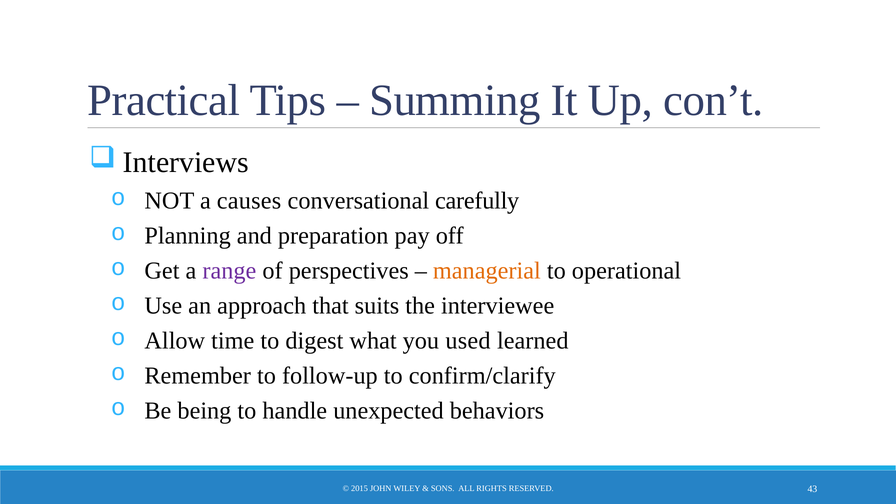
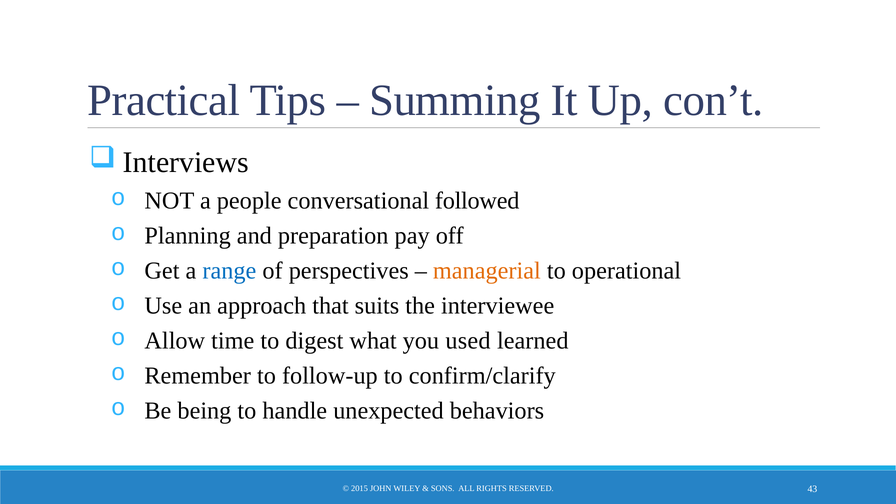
causes: causes -> people (249, 201)
carefully: carefully -> followed (477, 201)
range colour: purple -> blue (229, 271)
